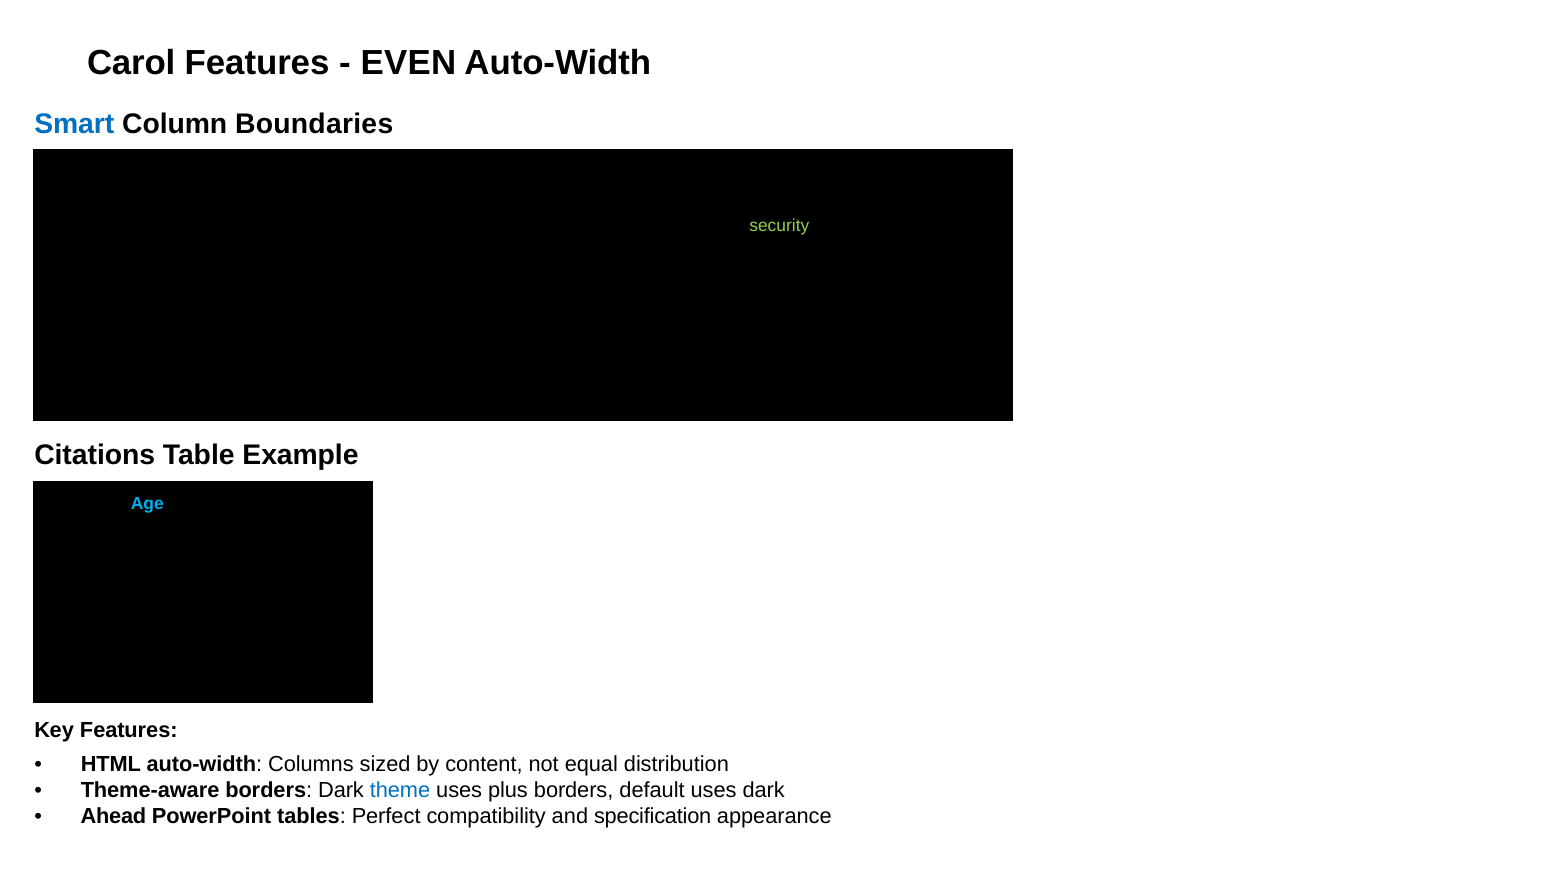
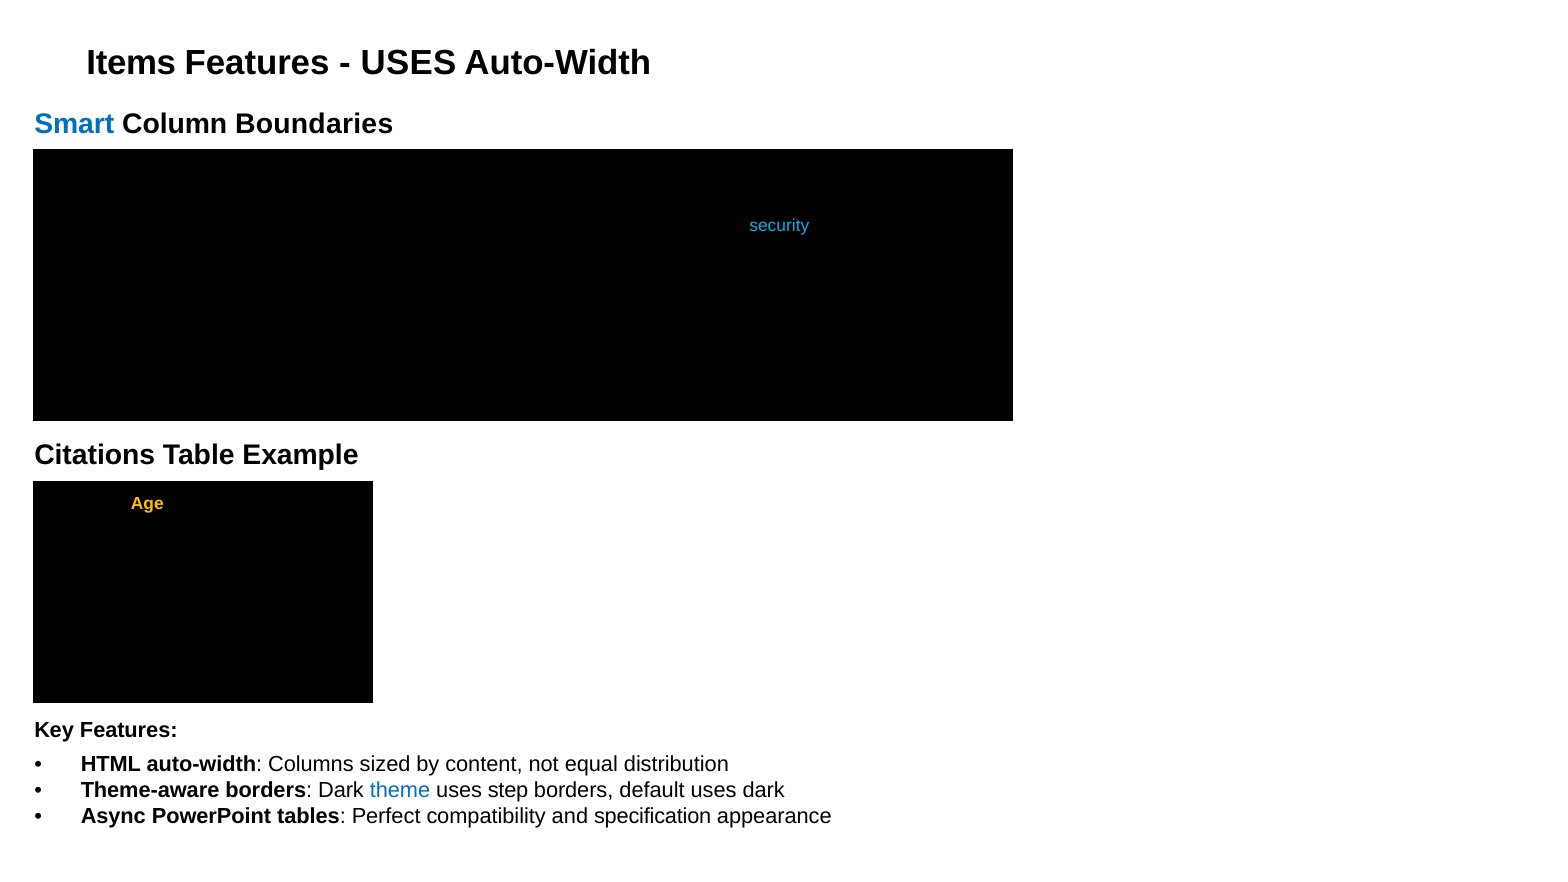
Carol: Carol -> Items (131, 63)
EVEN: EVEN -> USES (408, 63)
security colour: light green -> light blue (779, 226)
Age colour: light blue -> yellow (147, 504)
plus: plus -> step (508, 790)
Ahead: Ahead -> Async (113, 817)
